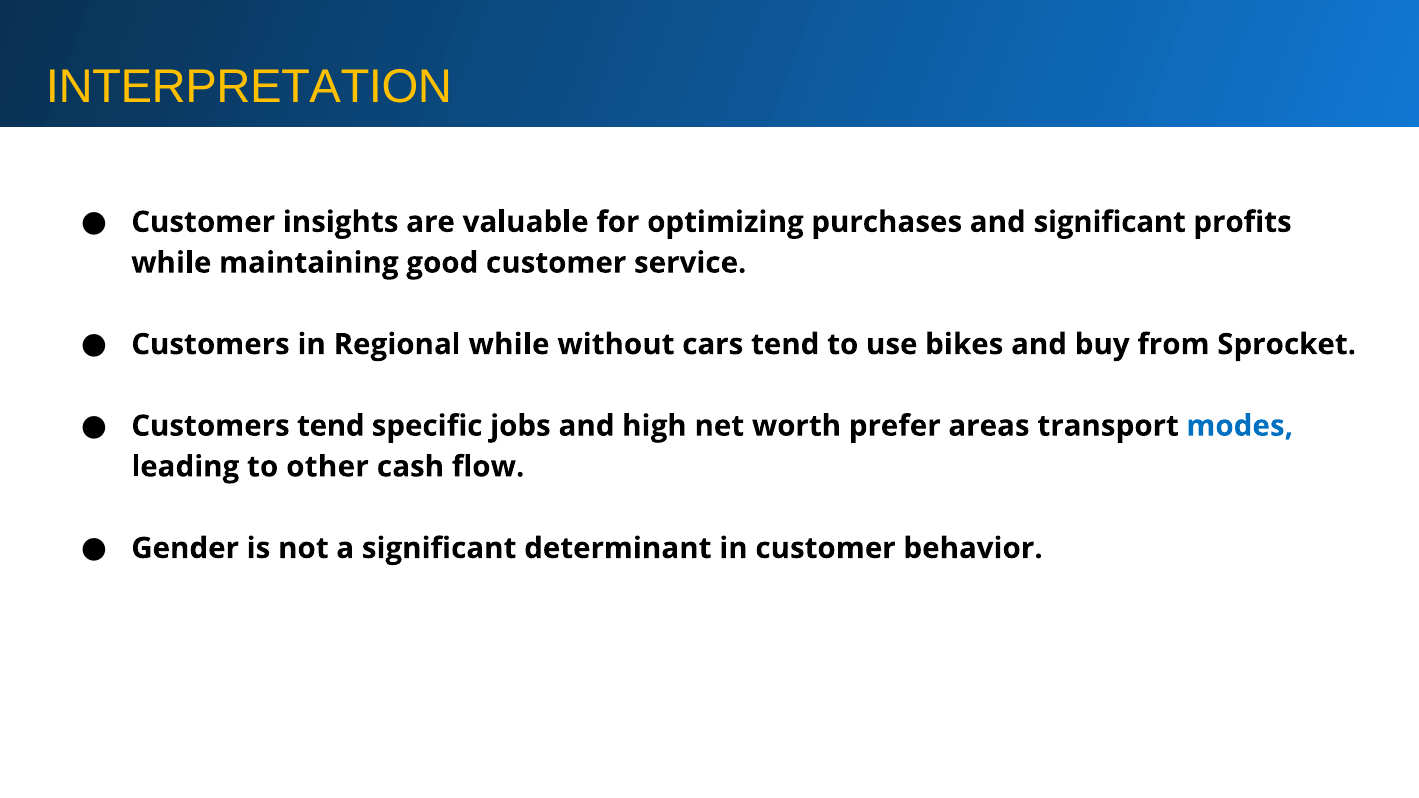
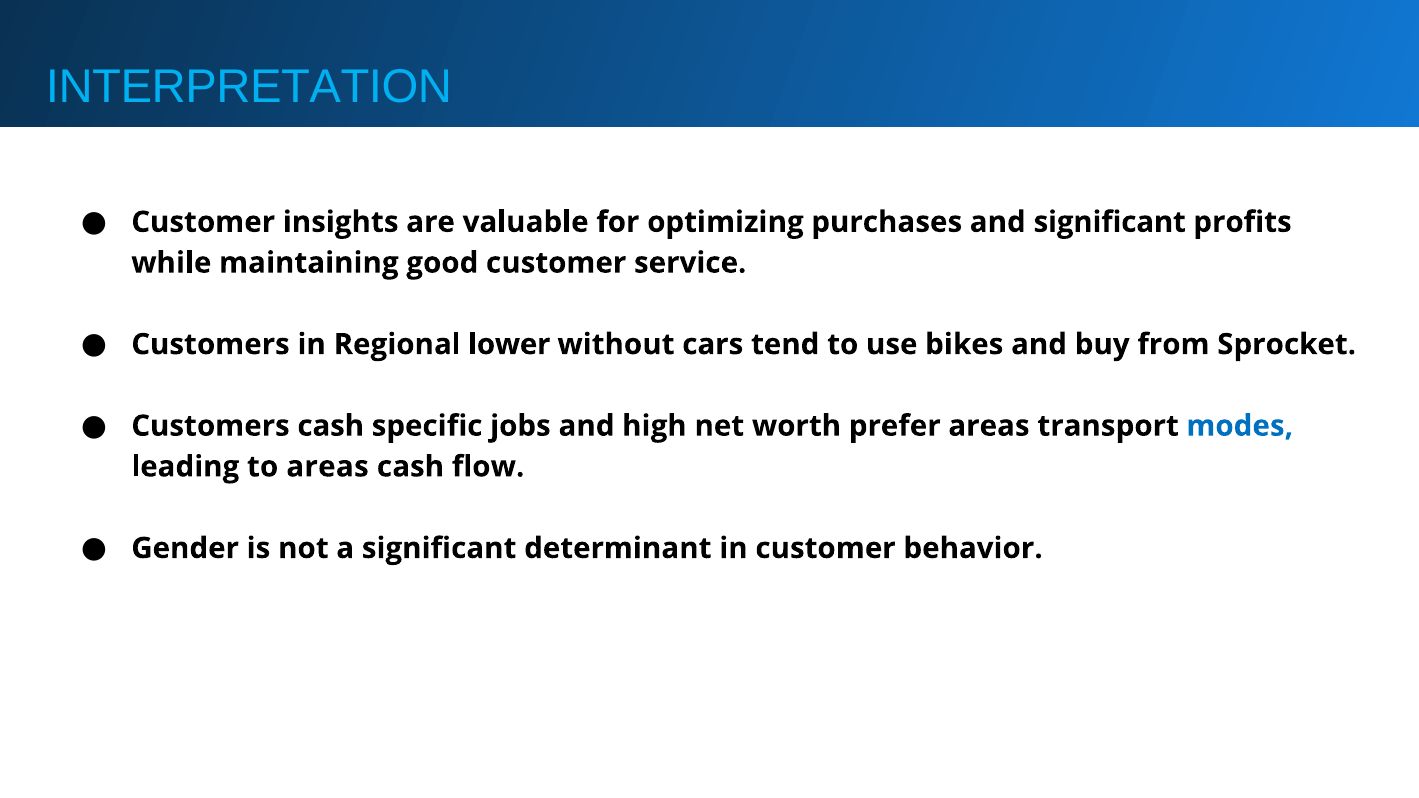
INTERPRETATION colour: yellow -> light blue (249, 87)
Regional while: while -> lower (509, 344)
Customers tend: tend -> cash (331, 426)
to other: other -> areas (328, 467)
